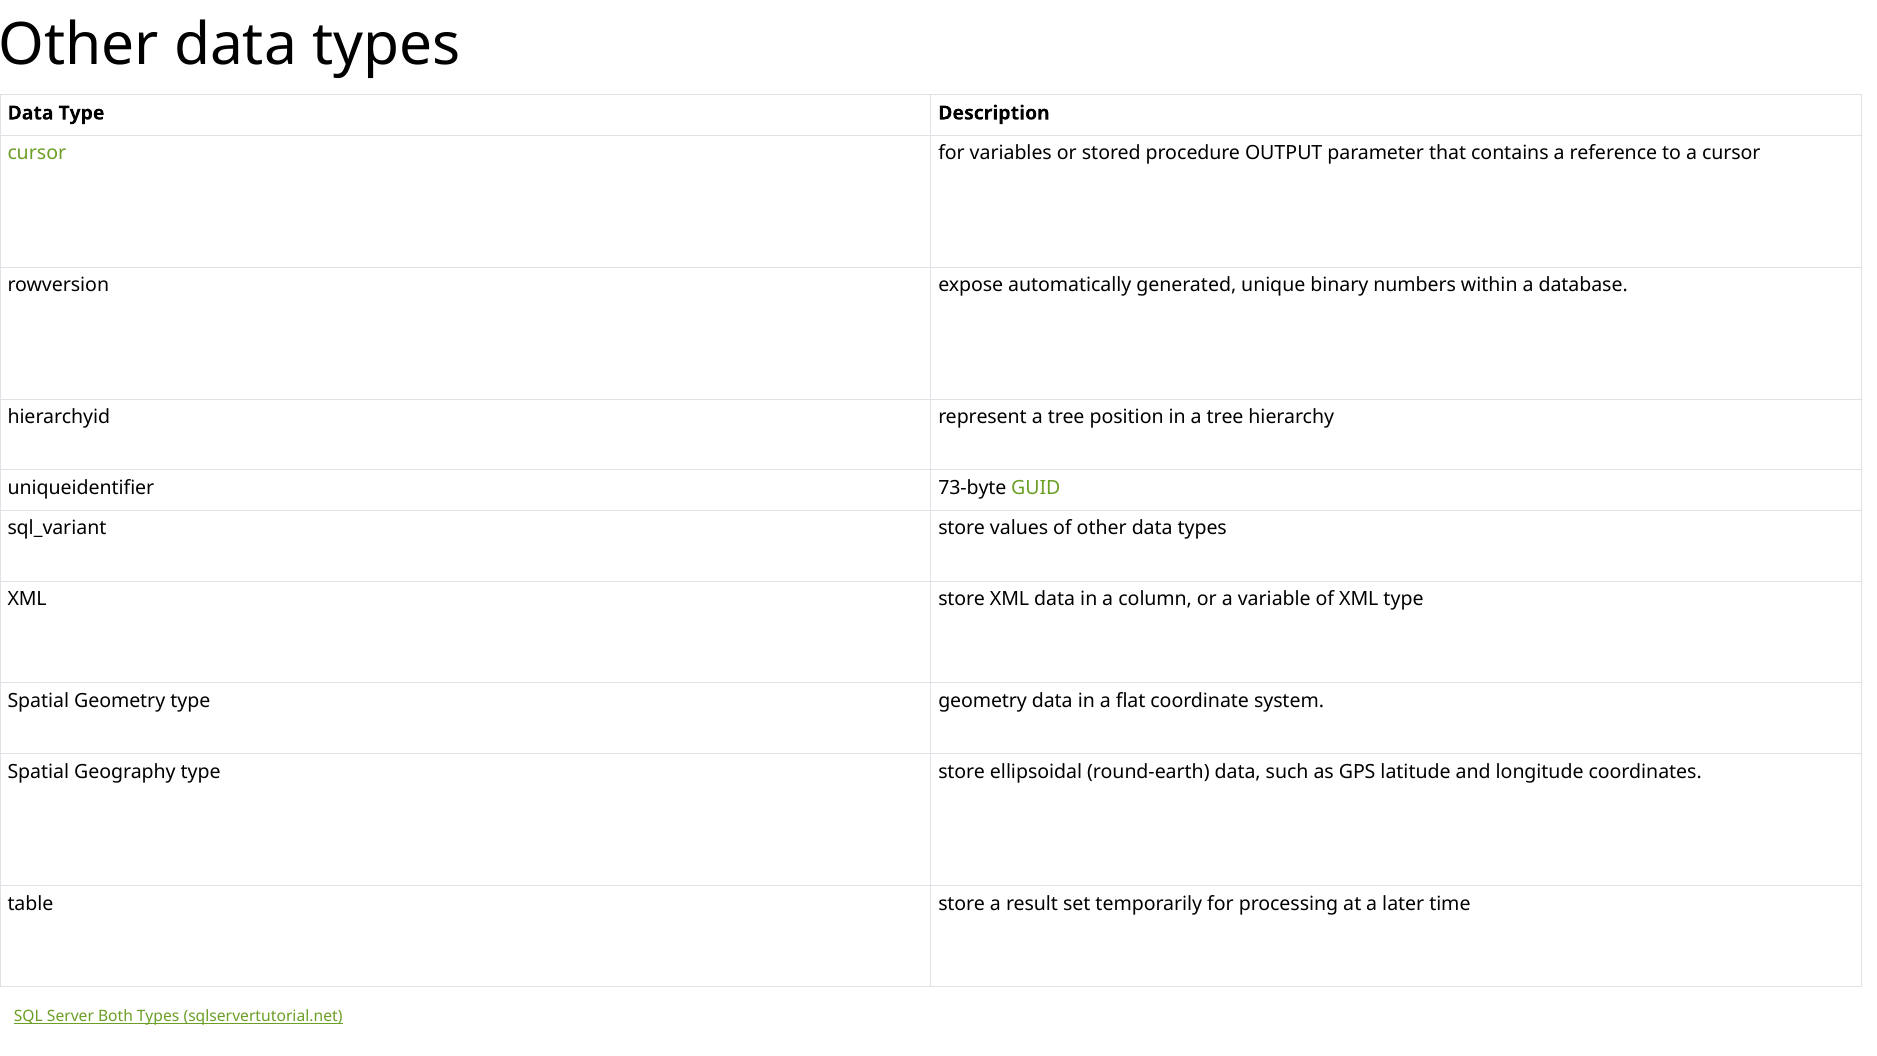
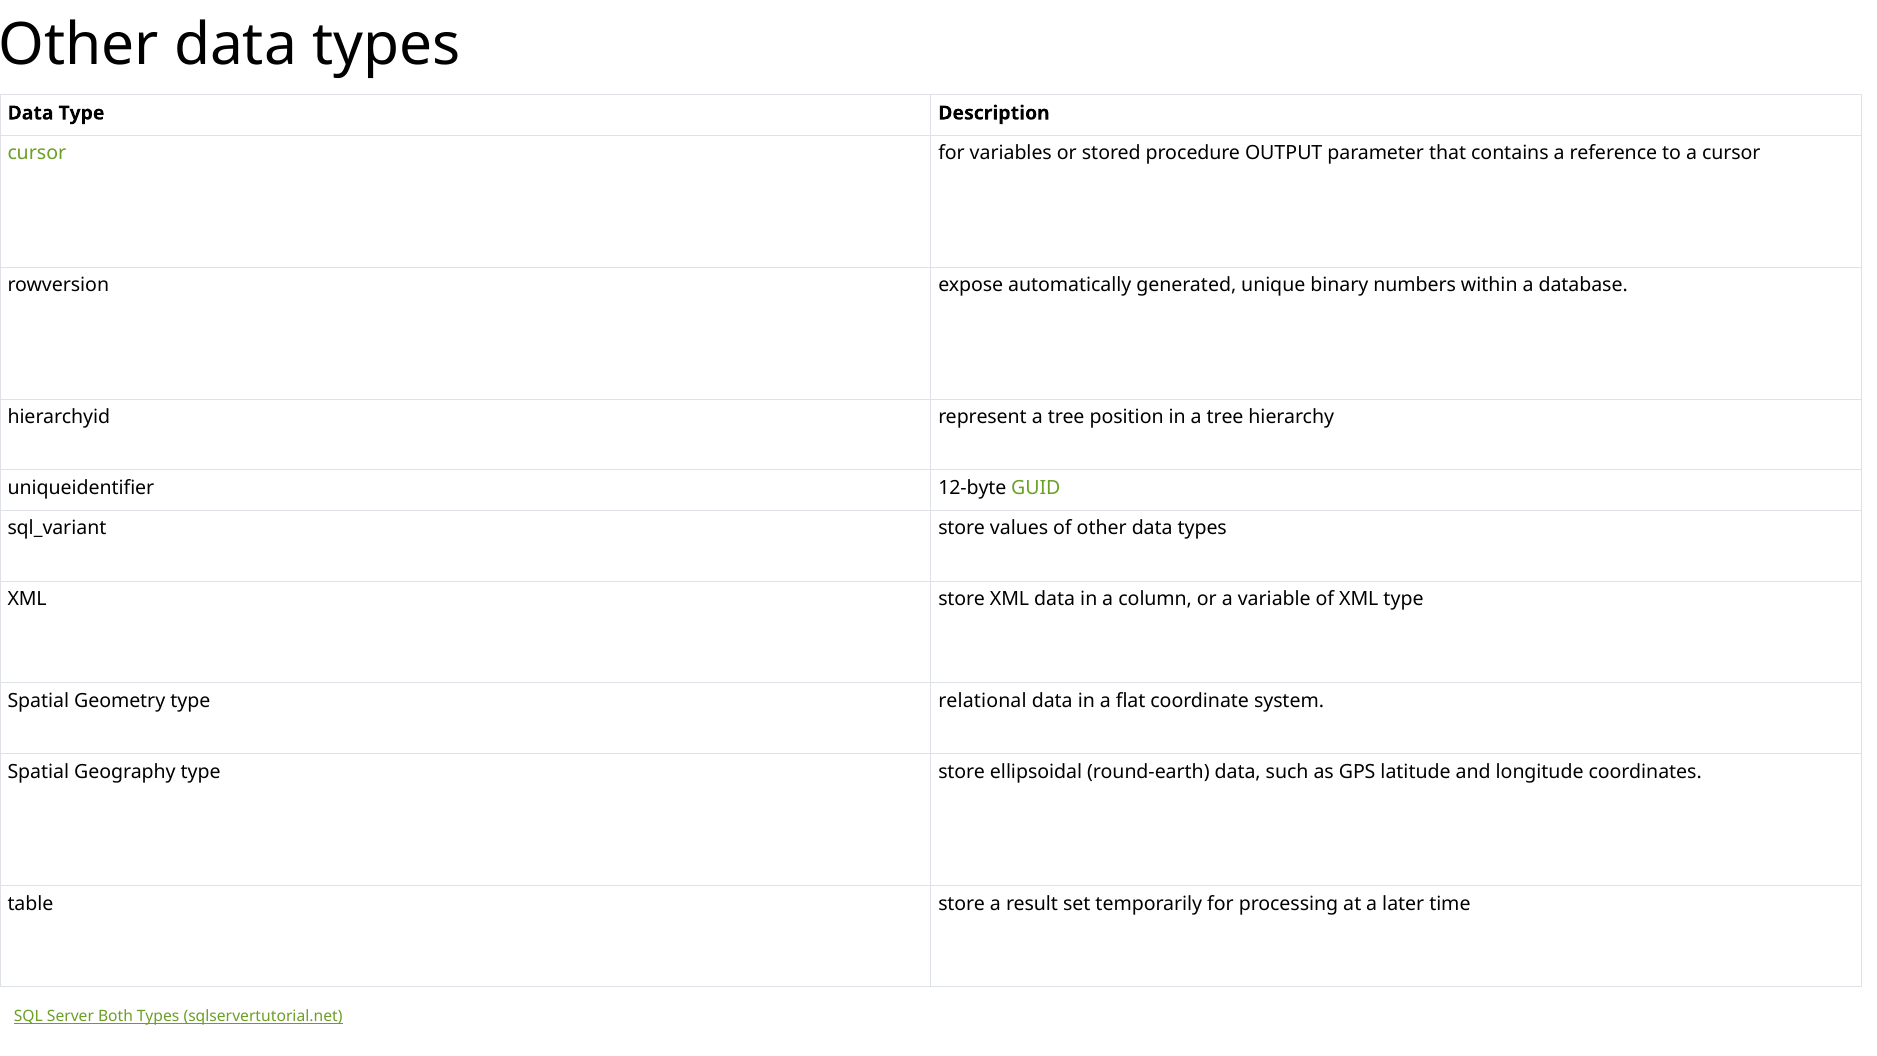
73-byte: 73-byte -> 12-byte (972, 488)
type geometry: geometry -> relational (982, 701)
